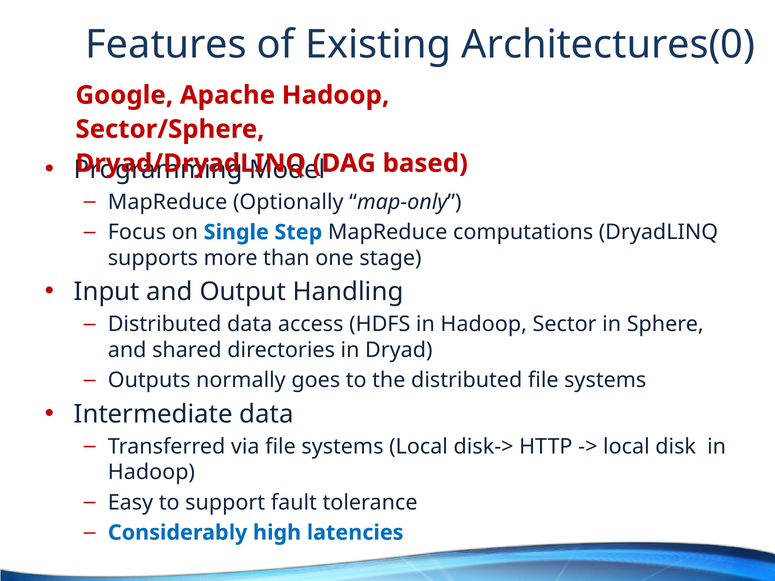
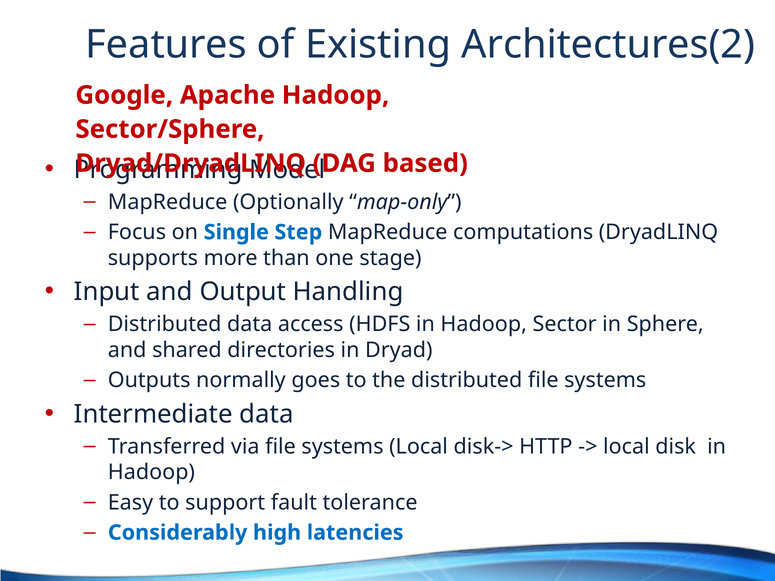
Architectures(0: Architectures(0 -> Architectures(2 (608, 45)
